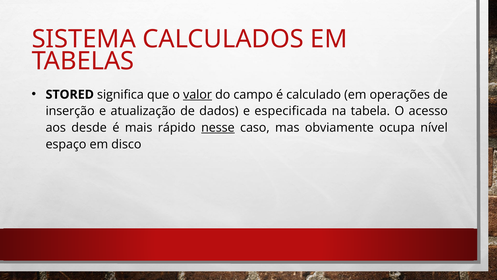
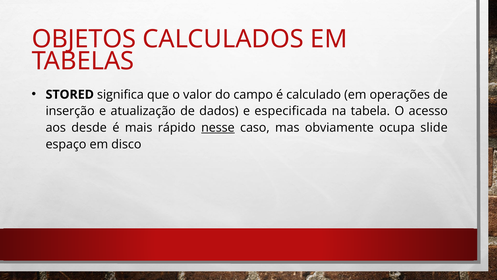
SISTEMA: SISTEMA -> OBJETOS (84, 39)
valor underline: present -> none (198, 94)
nível: nível -> slide (434, 128)
